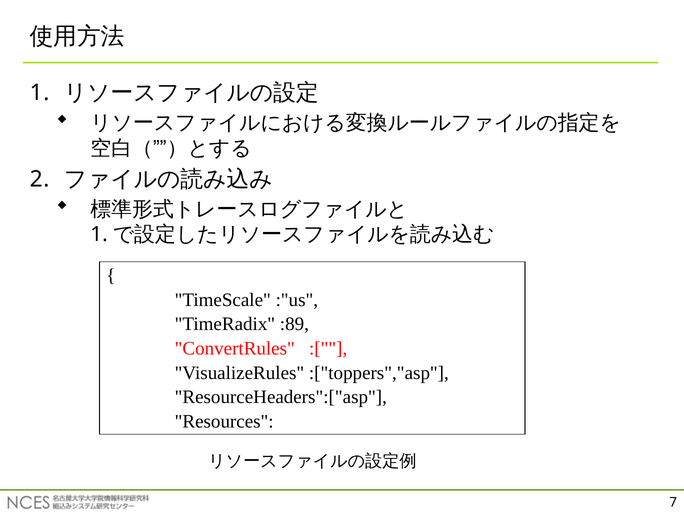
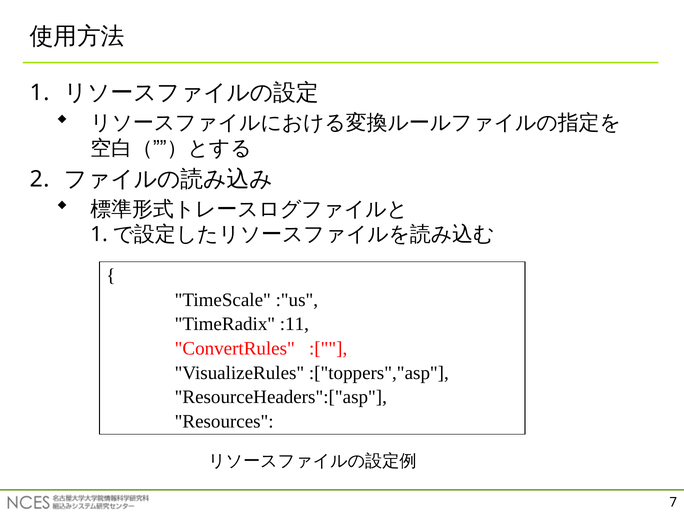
:89: :89 -> :11 (294, 324)
